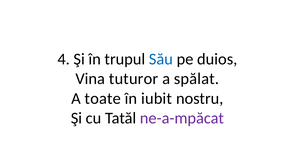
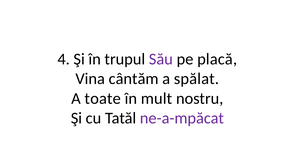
Său colour: blue -> purple (161, 59)
duios: duios -> placă (217, 59)
tuturor: tuturor -> cântăm (134, 79)
iubit: iubit -> mult (157, 98)
